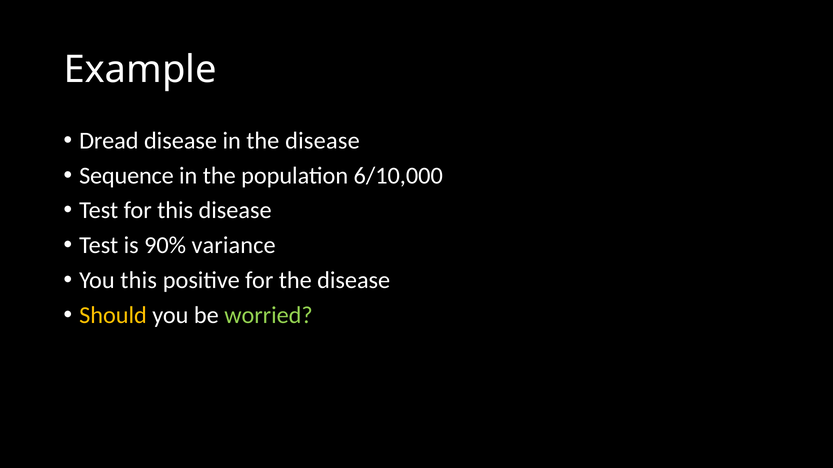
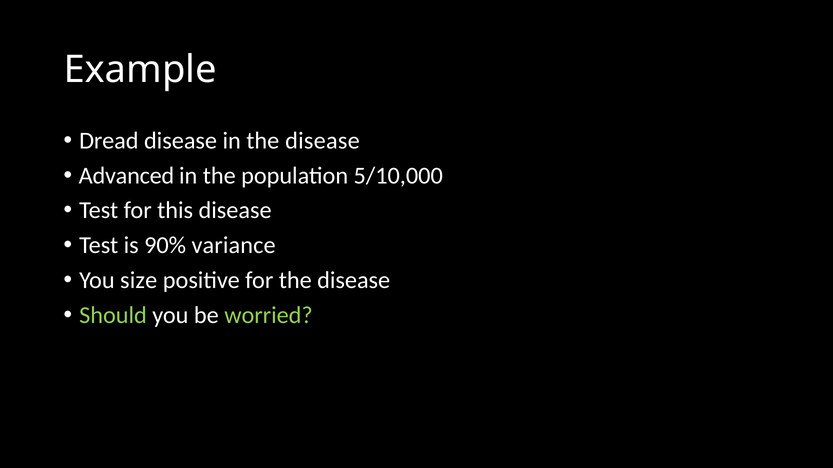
Sequence: Sequence -> Advanced (126, 176)
6/10,000: 6/10,000 -> 5/10,000 (398, 176)
You this: this -> size (139, 281)
Should colour: yellow -> light green (113, 315)
